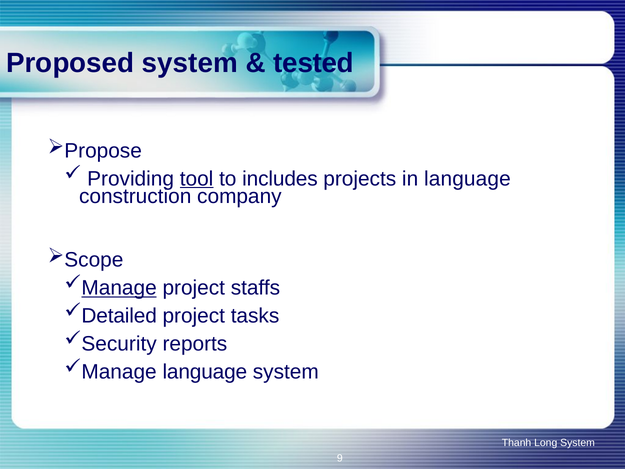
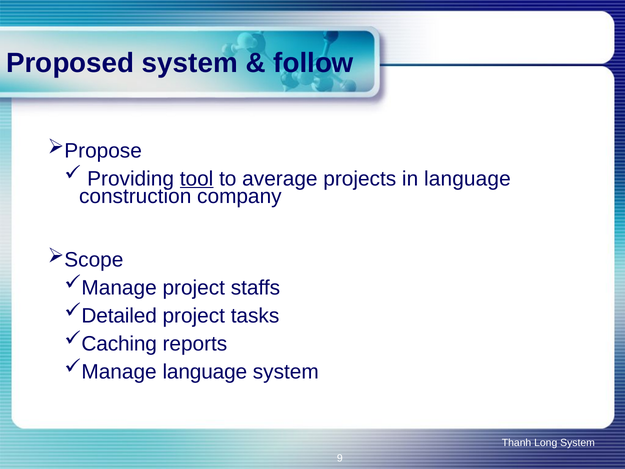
tested: tested -> follow (313, 63)
includes: includes -> average (280, 179)
Manage underline: present -> none (119, 288)
Security: Security -> Caching (119, 344)
